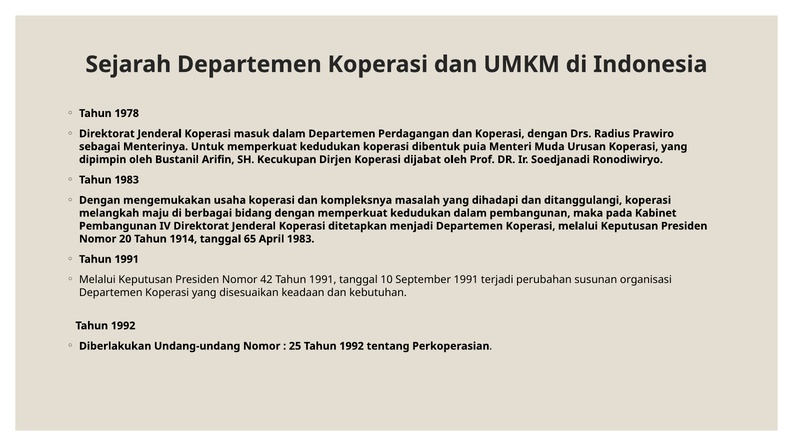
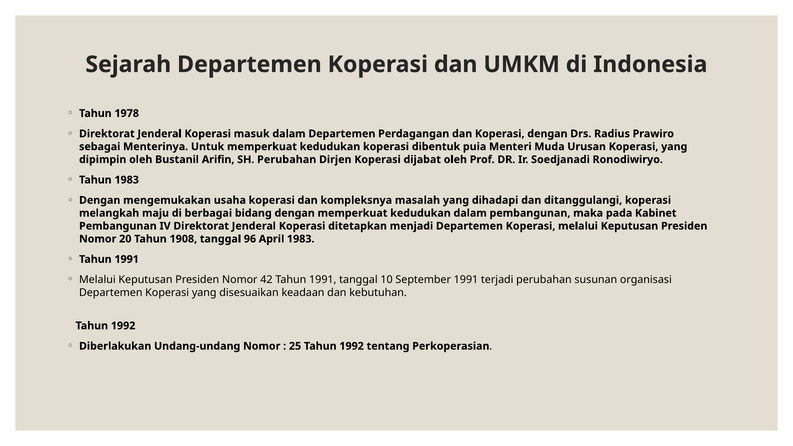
SH Kecukupan: Kecukupan -> Perubahan (287, 160)
1914: 1914 -> 1908 (183, 239)
65: 65 -> 96 (250, 239)
